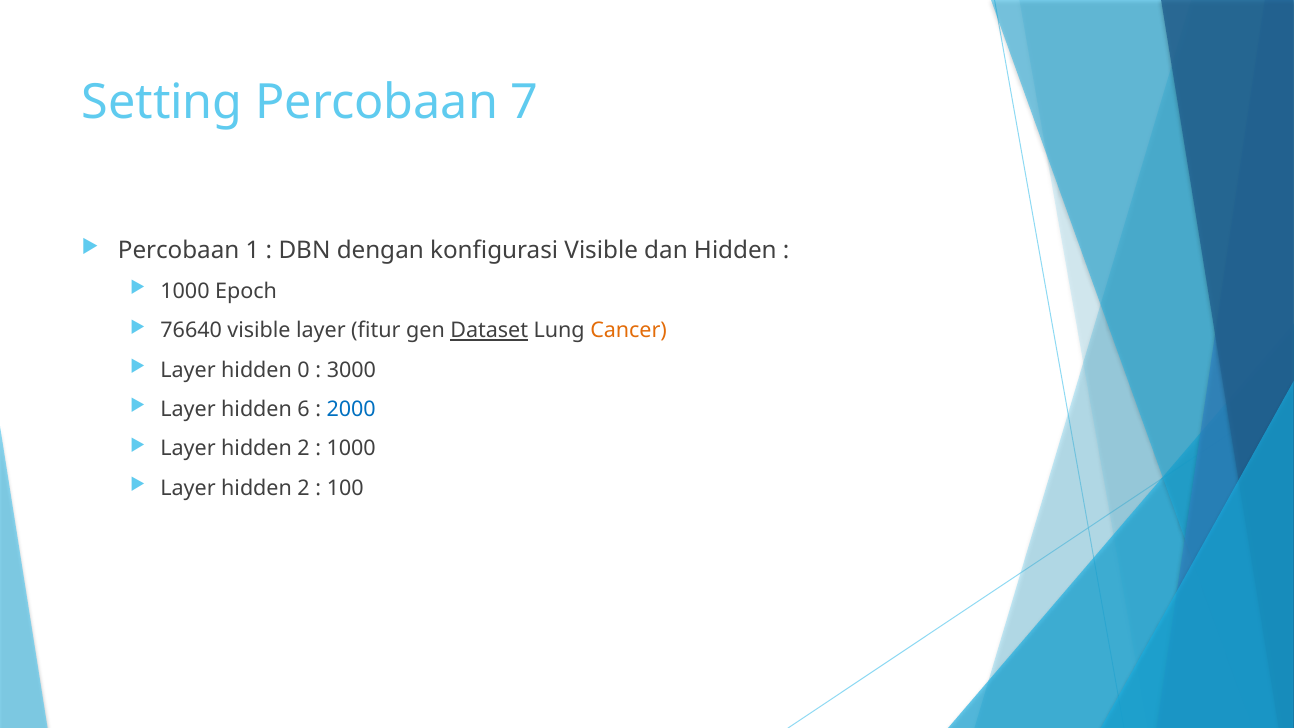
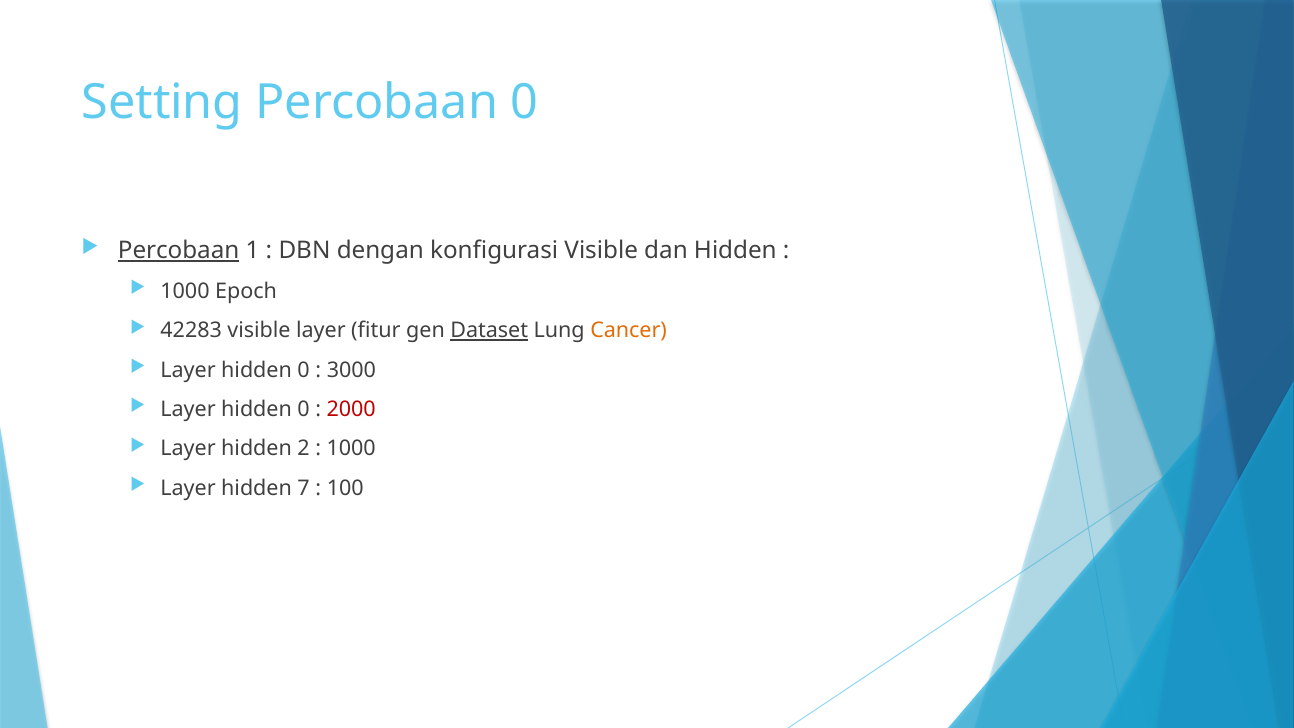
Percobaan 7: 7 -> 0 (525, 102)
Percobaan underline: none -> present (179, 250)
76640: 76640 -> 42283 (191, 331)
6: 6 -> 0 (304, 409)
2000 colour: blue -> red (351, 409)
2: 2 -> 7 (304, 488)
